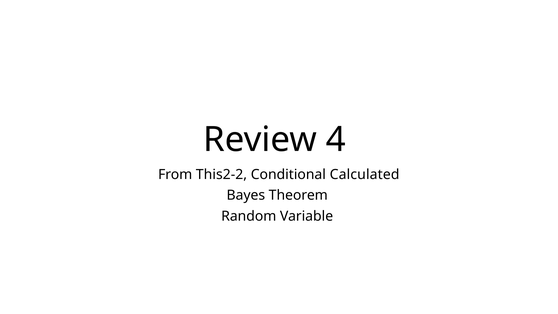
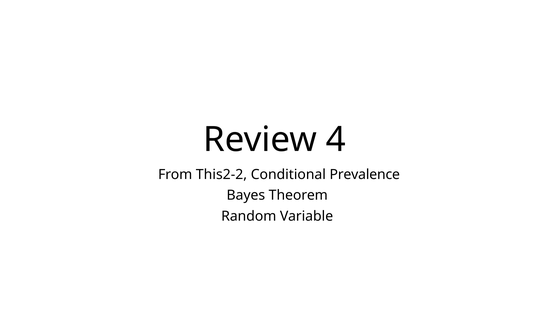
Calculated: Calculated -> Prevalence (365, 174)
